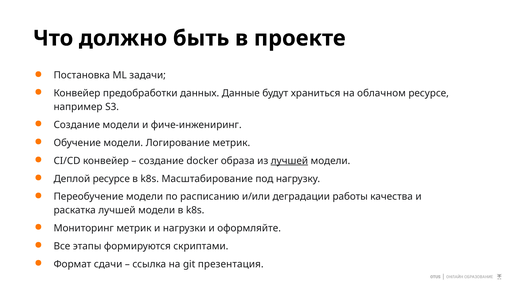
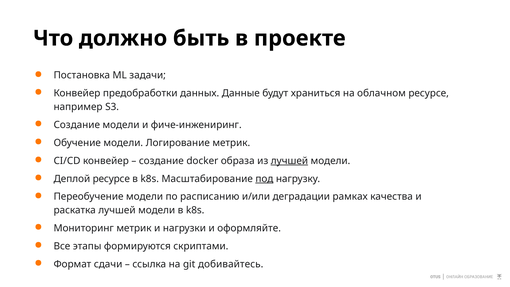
под underline: none -> present (264, 179)
работы: работы -> рамках (350, 197)
презентация: презентация -> добивайтесь (231, 264)
